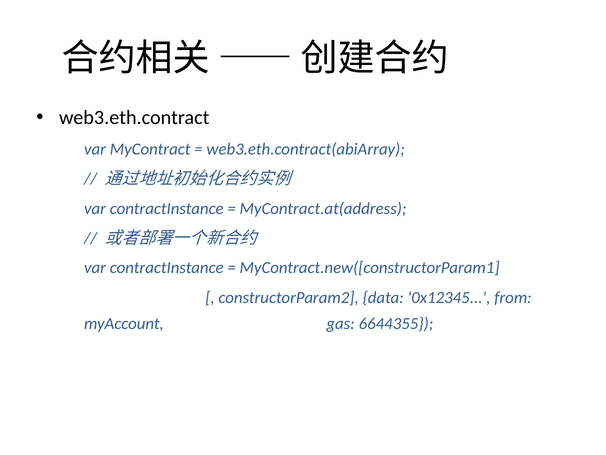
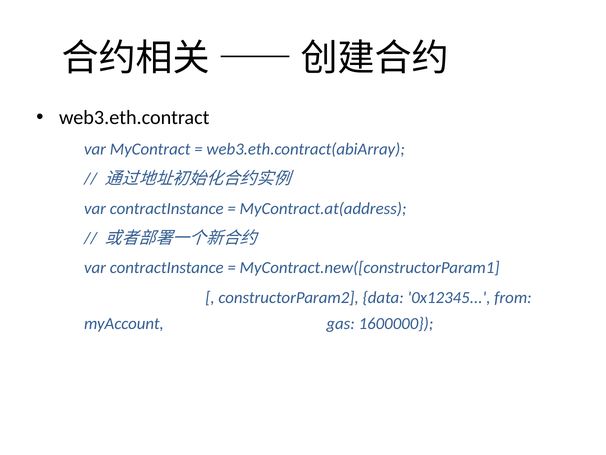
6644355: 6644355 -> 1600000 (396, 324)
